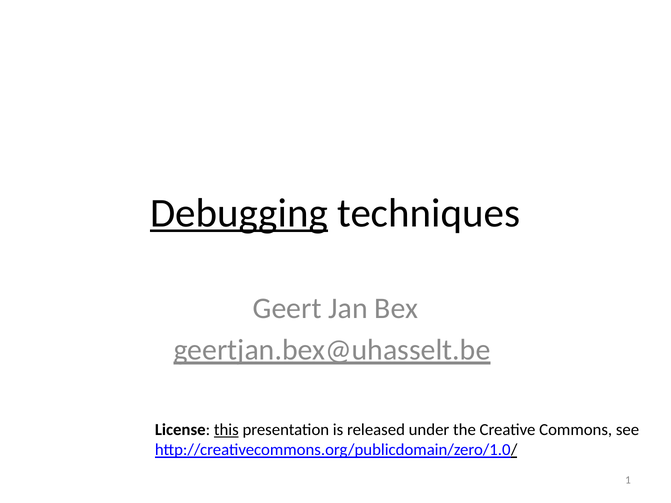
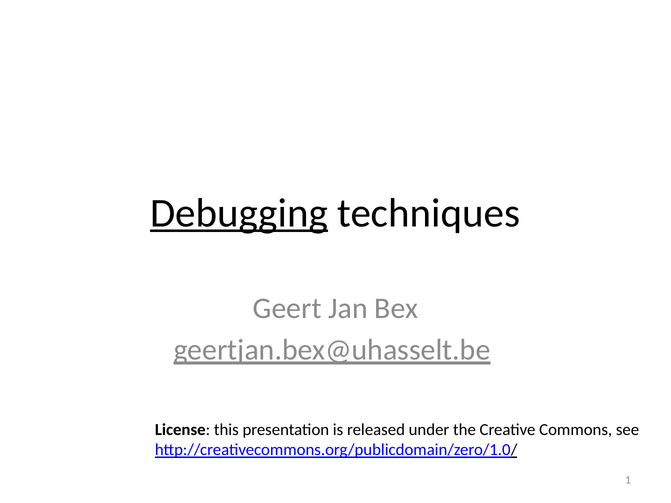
this underline: present -> none (226, 430)
